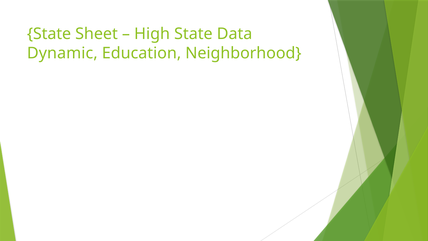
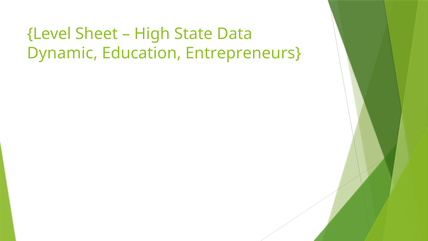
State: State -> Level (49, 34)
Neighborhood: Neighborhood -> Entrepreneurs (243, 53)
